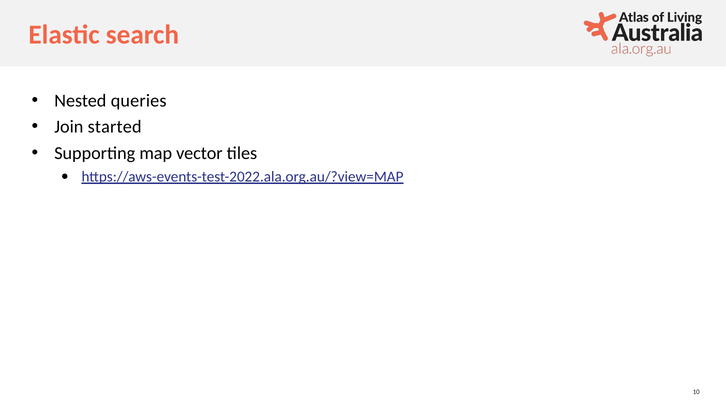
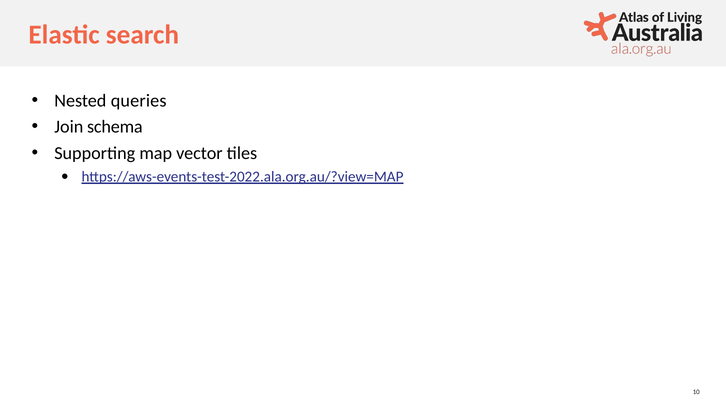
started: started -> schema (115, 127)
